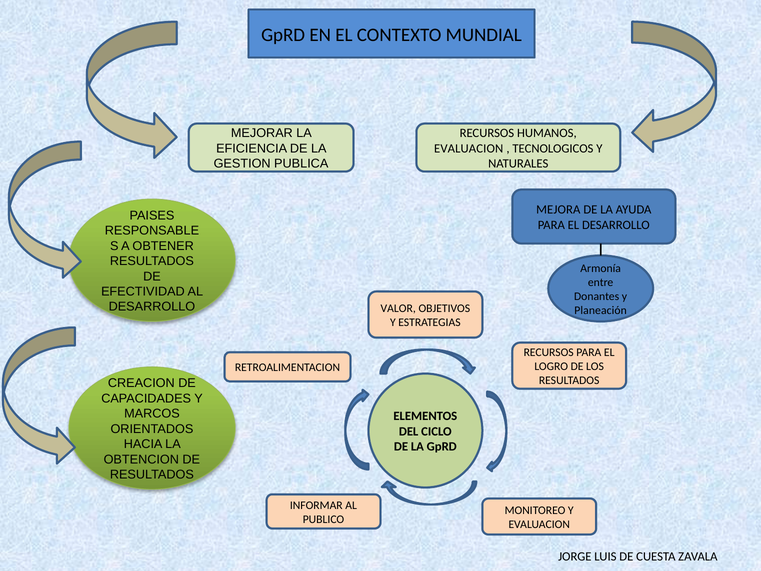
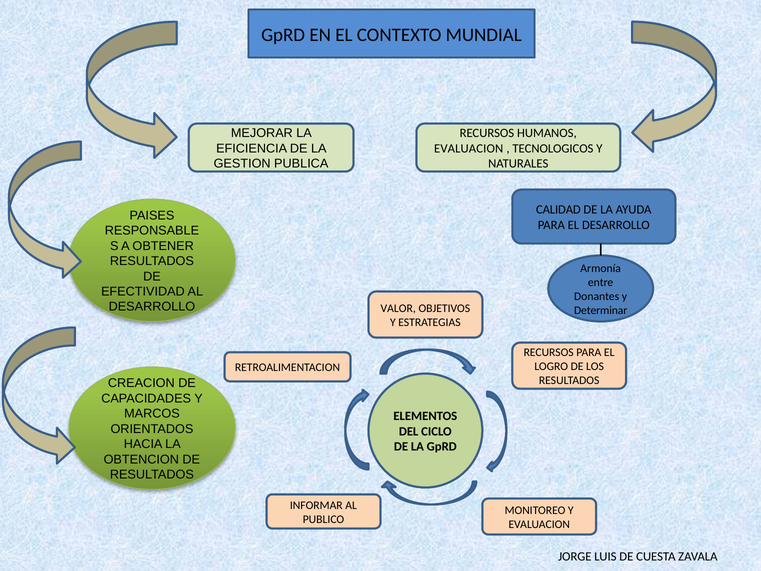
MEJORA: MEJORA -> CALIDAD (558, 210)
Planeación: Planeación -> Determinar (601, 310)
